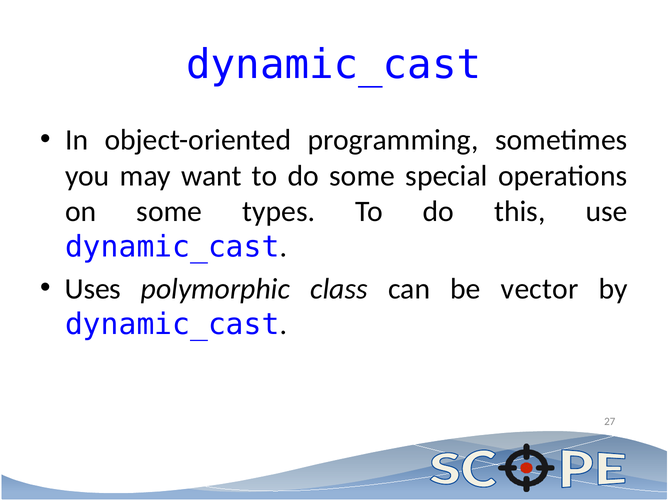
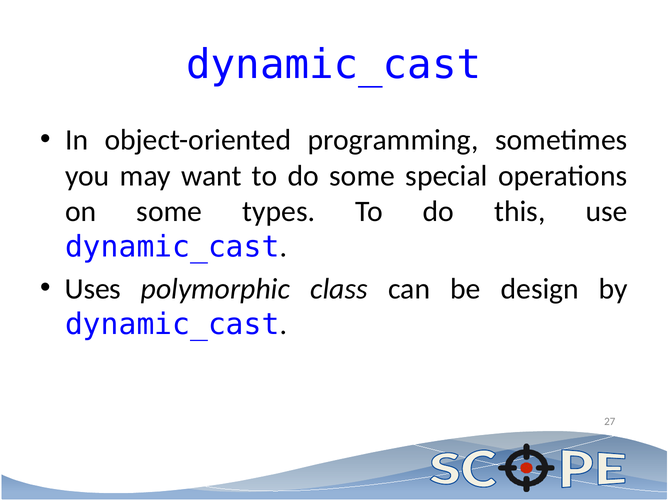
vector: vector -> design (540, 289)
